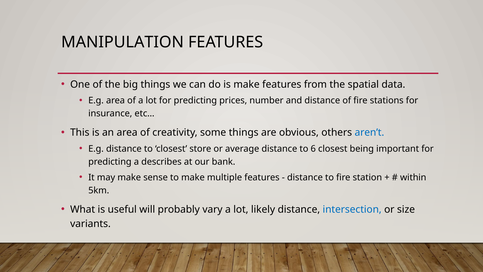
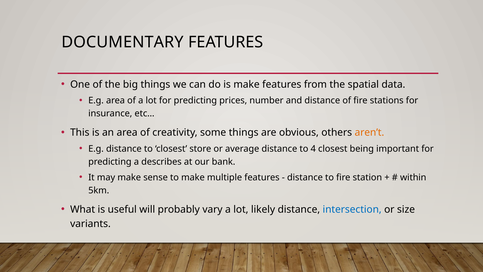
MANIPULATION: MANIPULATION -> DOCUMENTARY (122, 42)
aren’t colour: blue -> orange (369, 133)
6: 6 -> 4 (313, 149)
